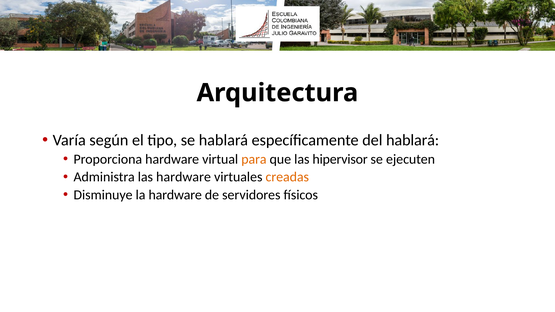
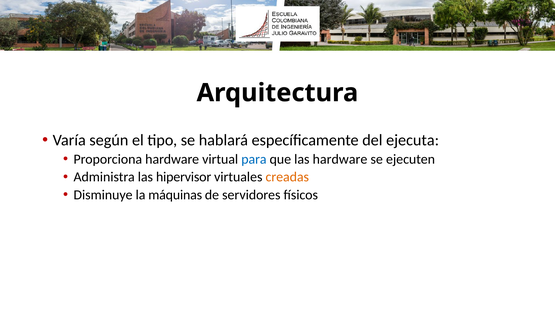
del hablará: hablará -> ejecuta (413, 140)
para colour: orange -> blue (254, 159)
las hipervisor: hipervisor -> hardware (340, 159)
las hardware: hardware -> hipervisor (184, 177)
la hardware: hardware -> máquinas (175, 195)
